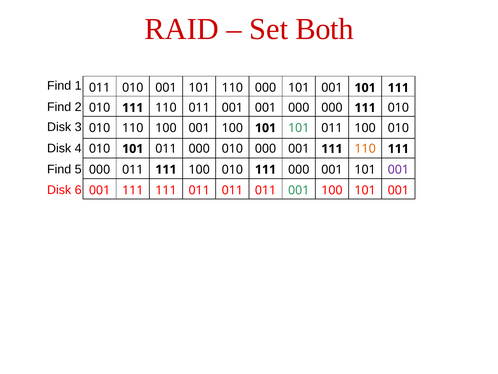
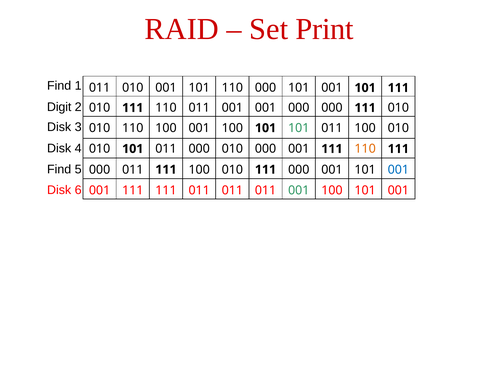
Both: Both -> Print (325, 29)
Find: Find -> Digit (59, 107)
001 colour: purple -> blue (398, 169)
